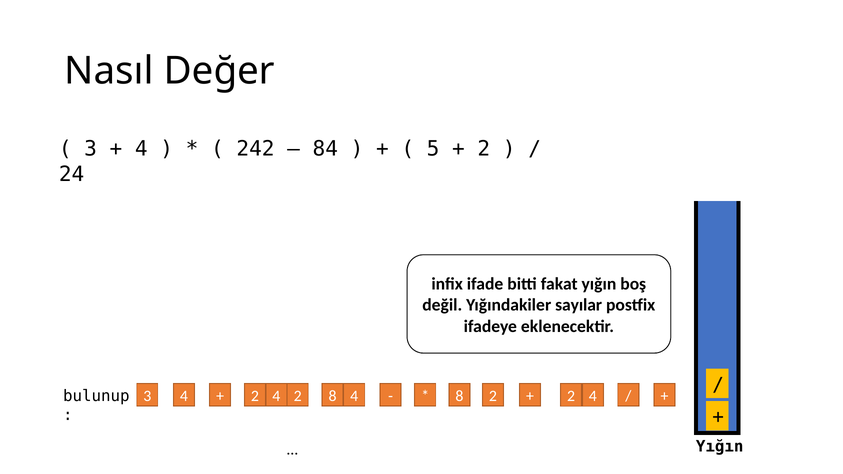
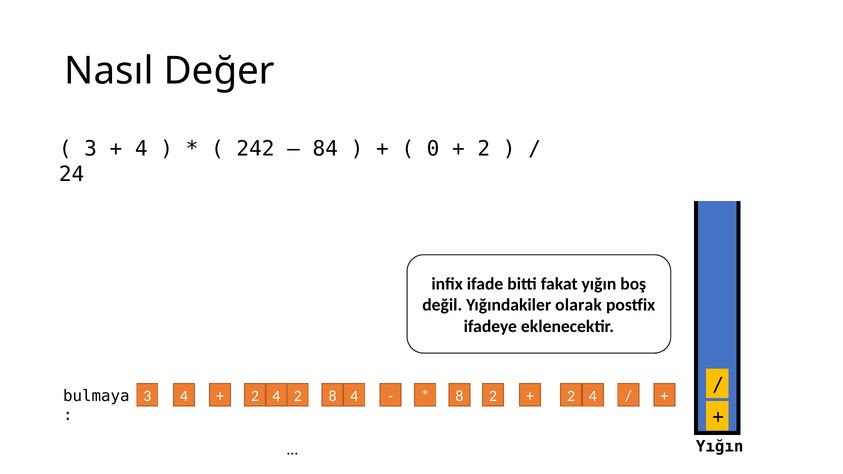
5: 5 -> 0 (433, 149)
sayılar: sayılar -> olarak (579, 305)
bulunup: bulunup -> bulmaya (96, 396)
